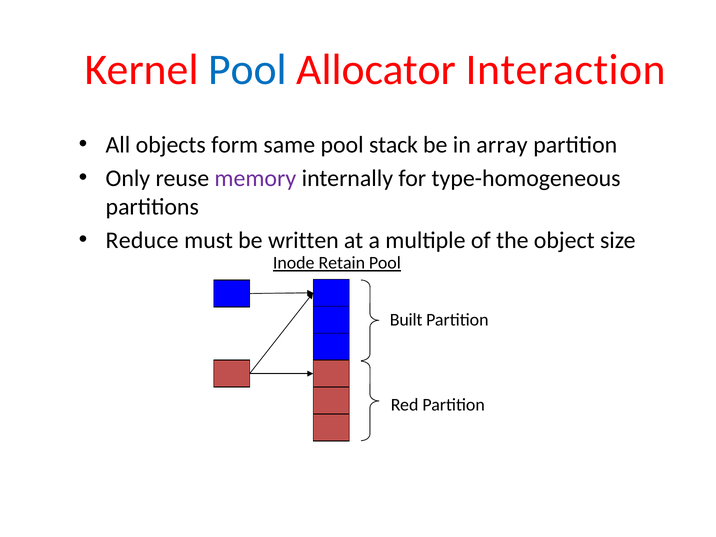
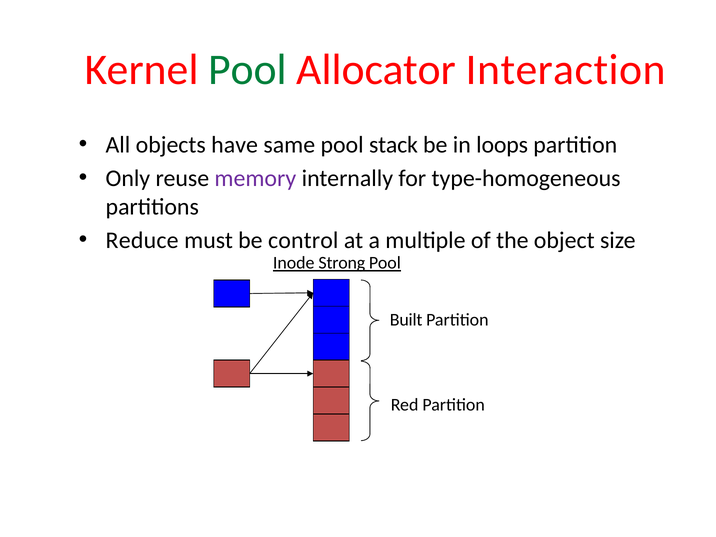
Pool colour: blue -> green (247, 70)
form: form -> have (235, 145)
array: array -> loops (502, 145)
written: written -> control (303, 240)
Retain: Retain -> Strong (342, 263)
